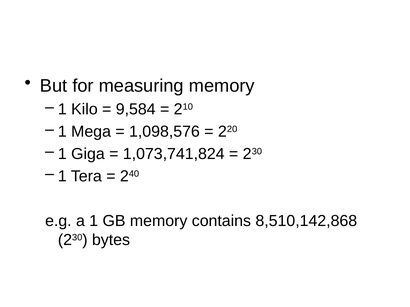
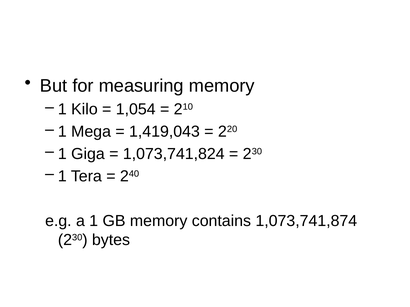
9,584: 9,584 -> 1,054 (136, 110)
1,098,576: 1,098,576 -> 1,419,043 (164, 132)
8,510,142,868: 8,510,142,868 -> 1,073,741,874 (306, 221)
